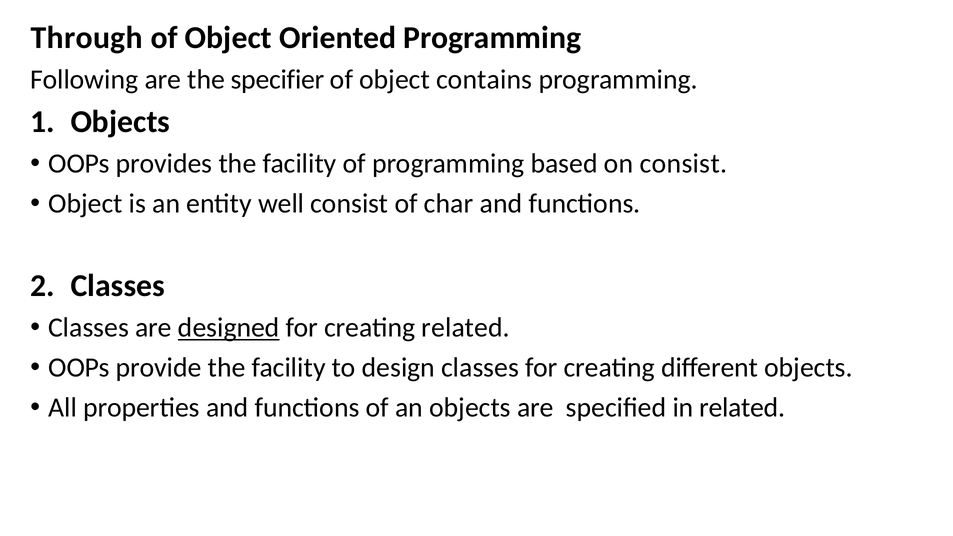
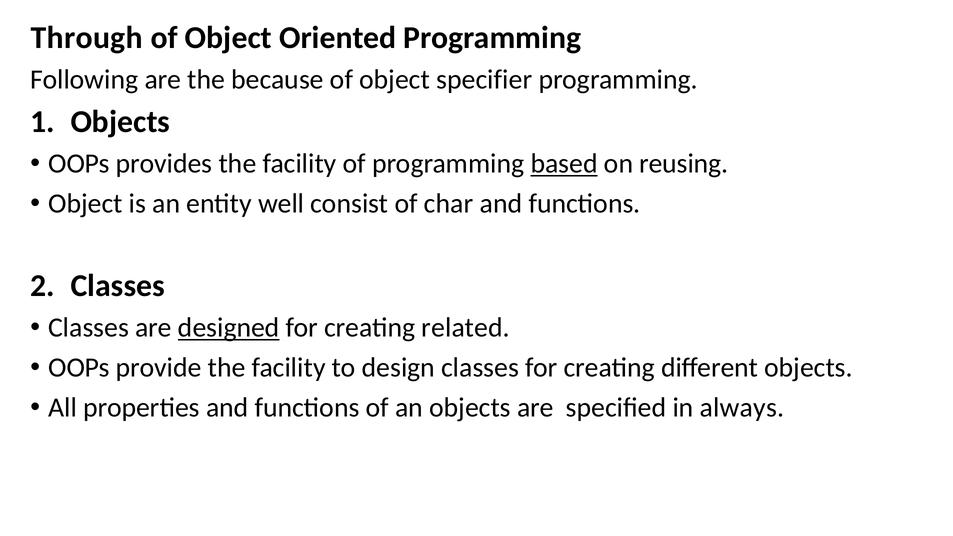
specifier: specifier -> because (277, 80)
contains: contains -> specifier (484, 80)
based underline: none -> present (564, 164)
on consist: consist -> reusing (684, 164)
in related: related -> always (742, 408)
